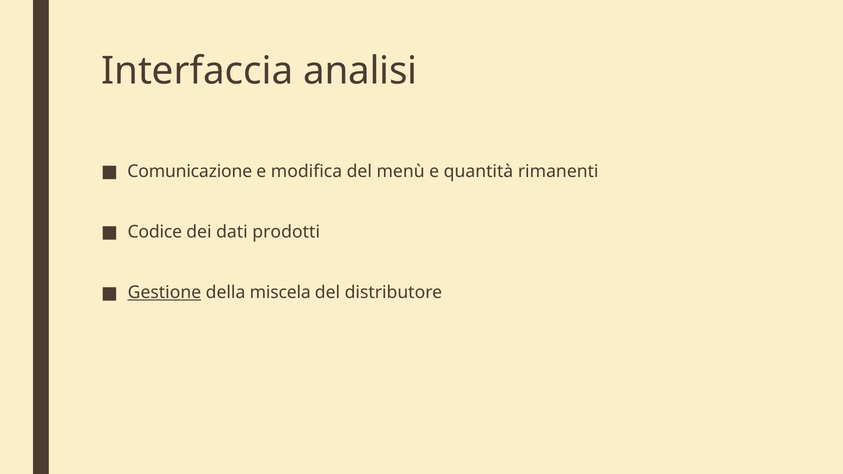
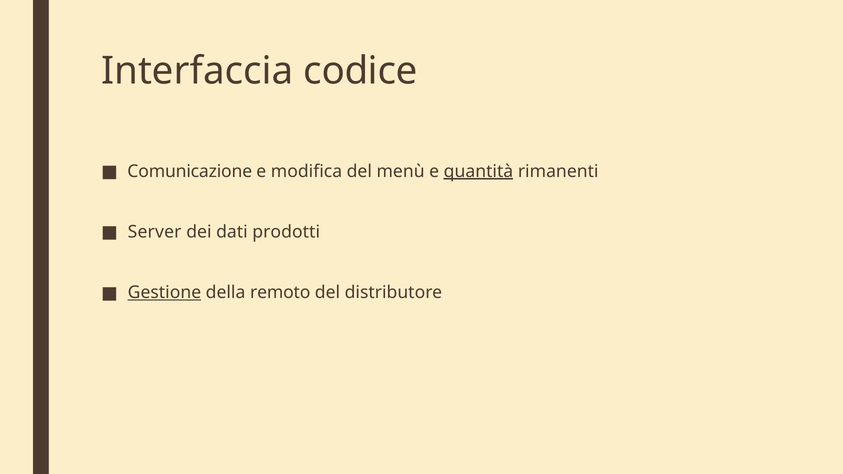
analisi: analisi -> codice (360, 71)
quantità underline: none -> present (478, 171)
Codice: Codice -> Server (155, 232)
miscela: miscela -> remoto (280, 293)
